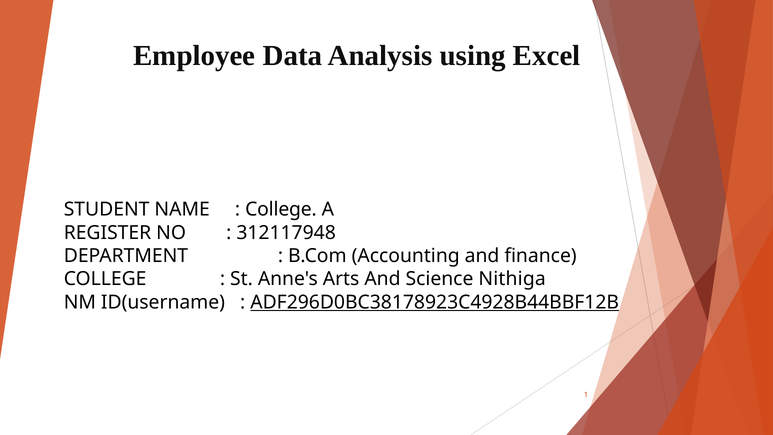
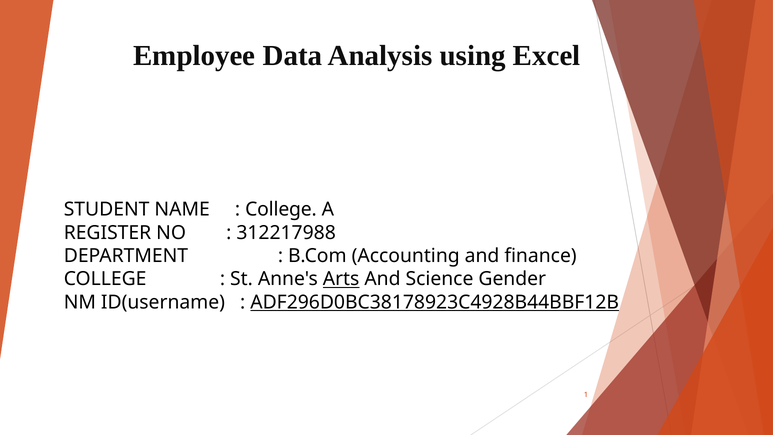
312117948: 312117948 -> 312217988 (286, 233)
Arts underline: none -> present (341, 279)
Nithiga: Nithiga -> Gender (512, 279)
